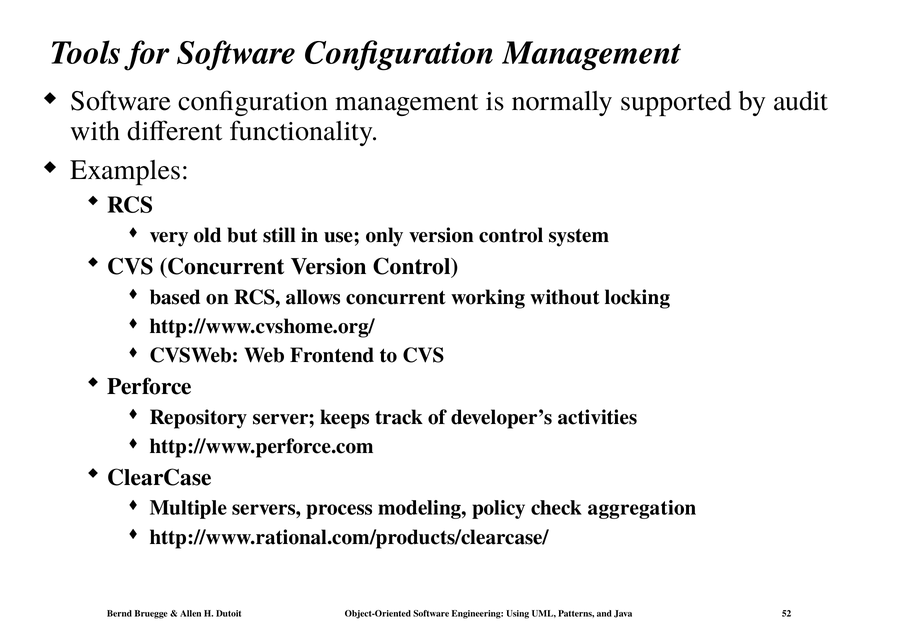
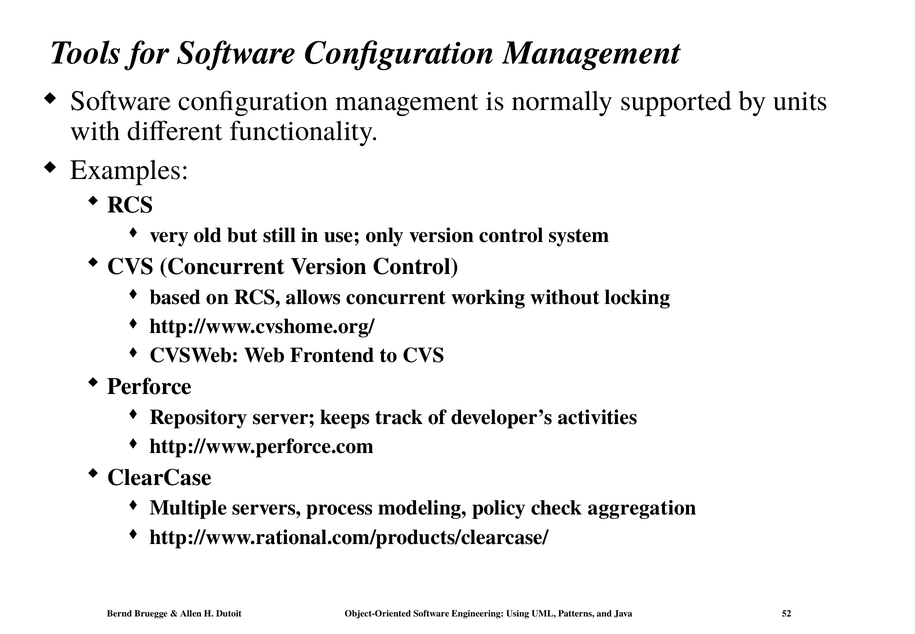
audit: audit -> units (801, 101)
